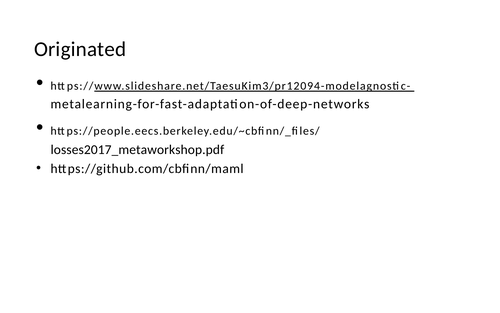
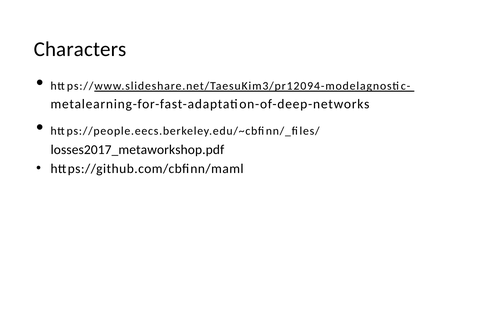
Originated: Originated -> Characters (80, 49)
